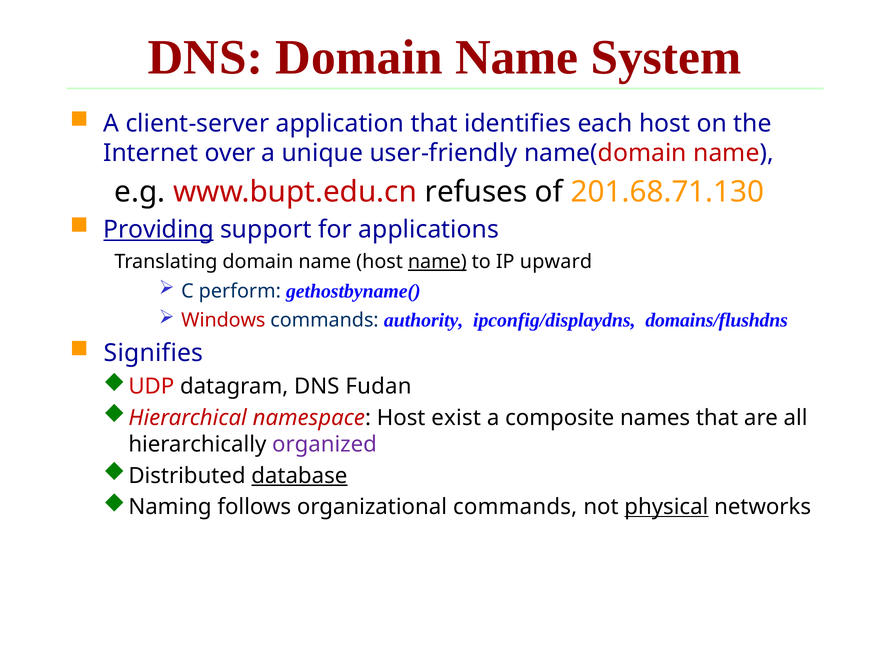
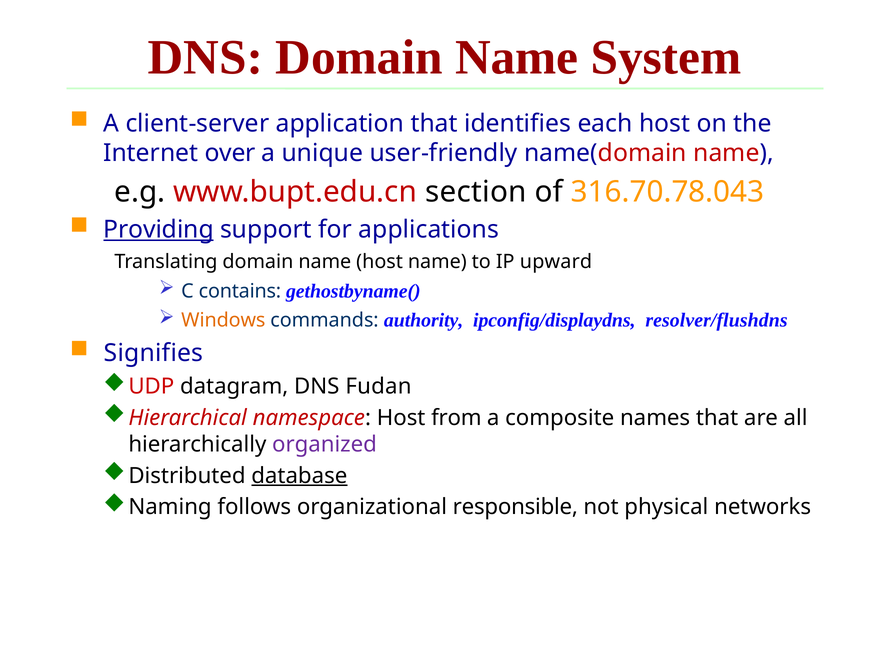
refuses: refuses -> section (476, 192)
201.68.71.130: 201.68.71.130 -> 316.70.78.043 (668, 192)
name underline: present -> none (437, 262)
perform: perform -> contains (240, 291)
Windows colour: red -> orange (223, 320)
domains/flushdns: domains/flushdns -> resolver/flushdns (716, 320)
exist: exist -> from (456, 417)
organizational commands: commands -> responsible (515, 506)
physical underline: present -> none (666, 506)
